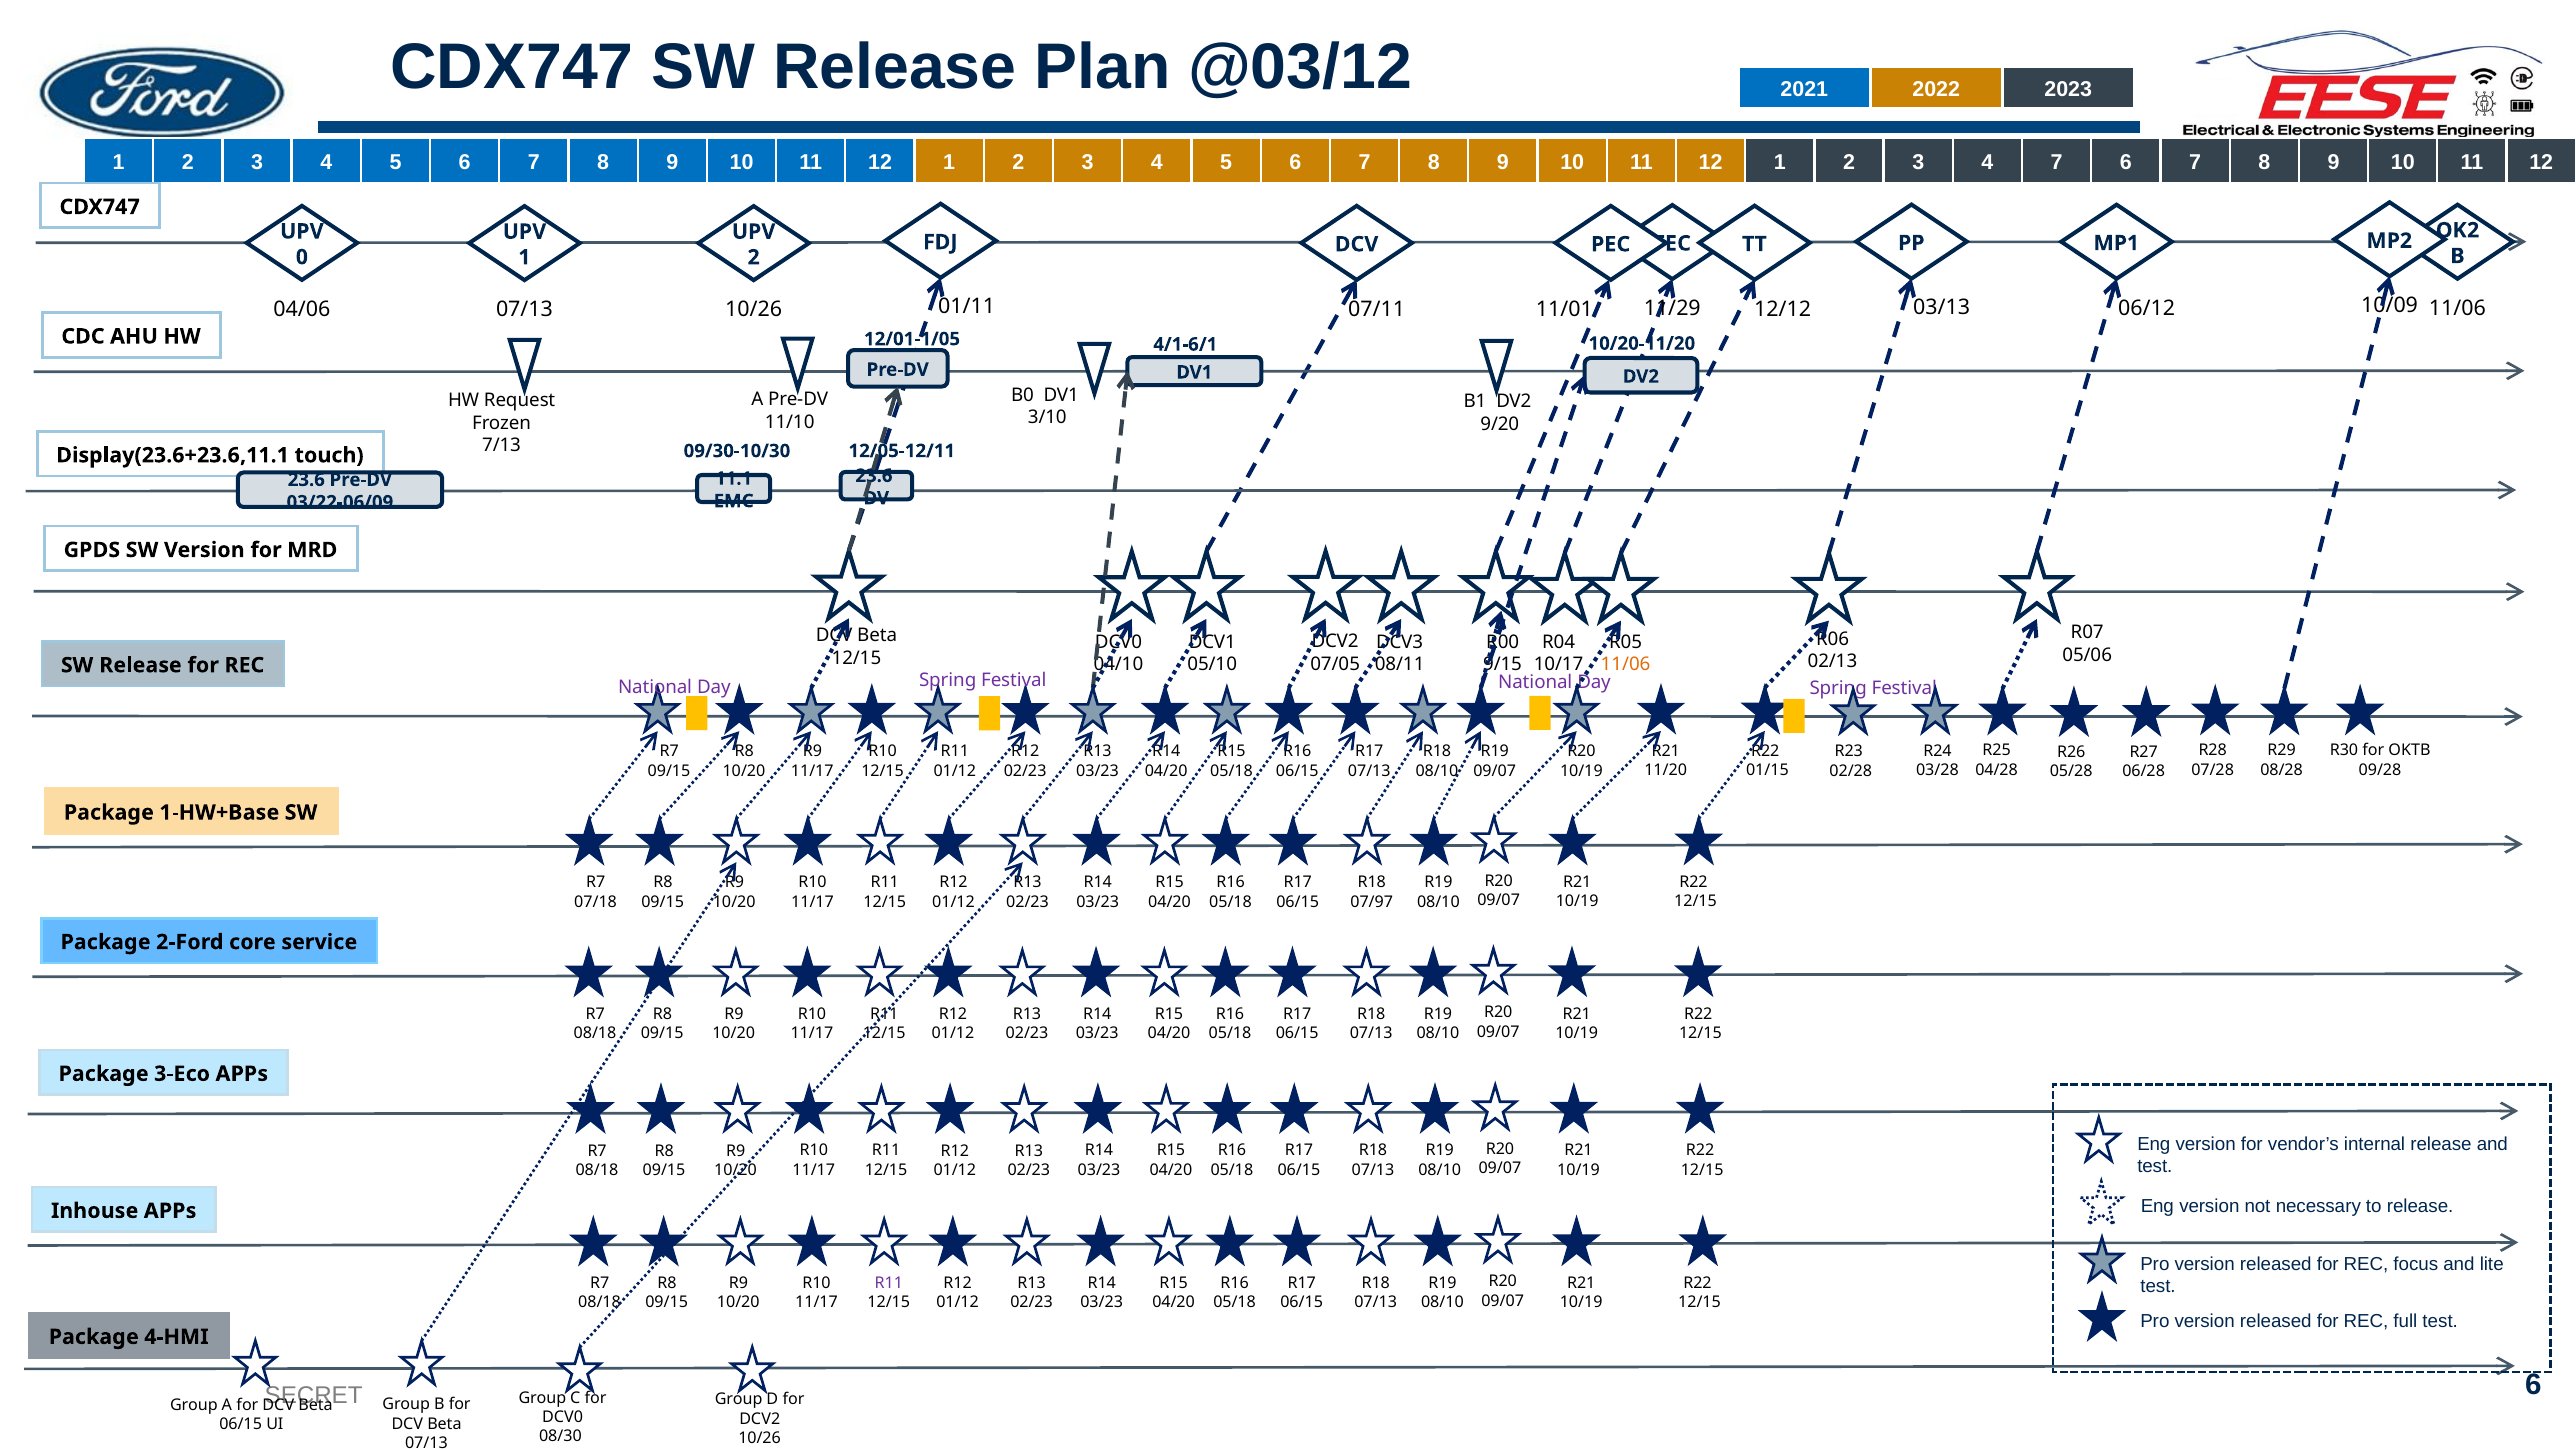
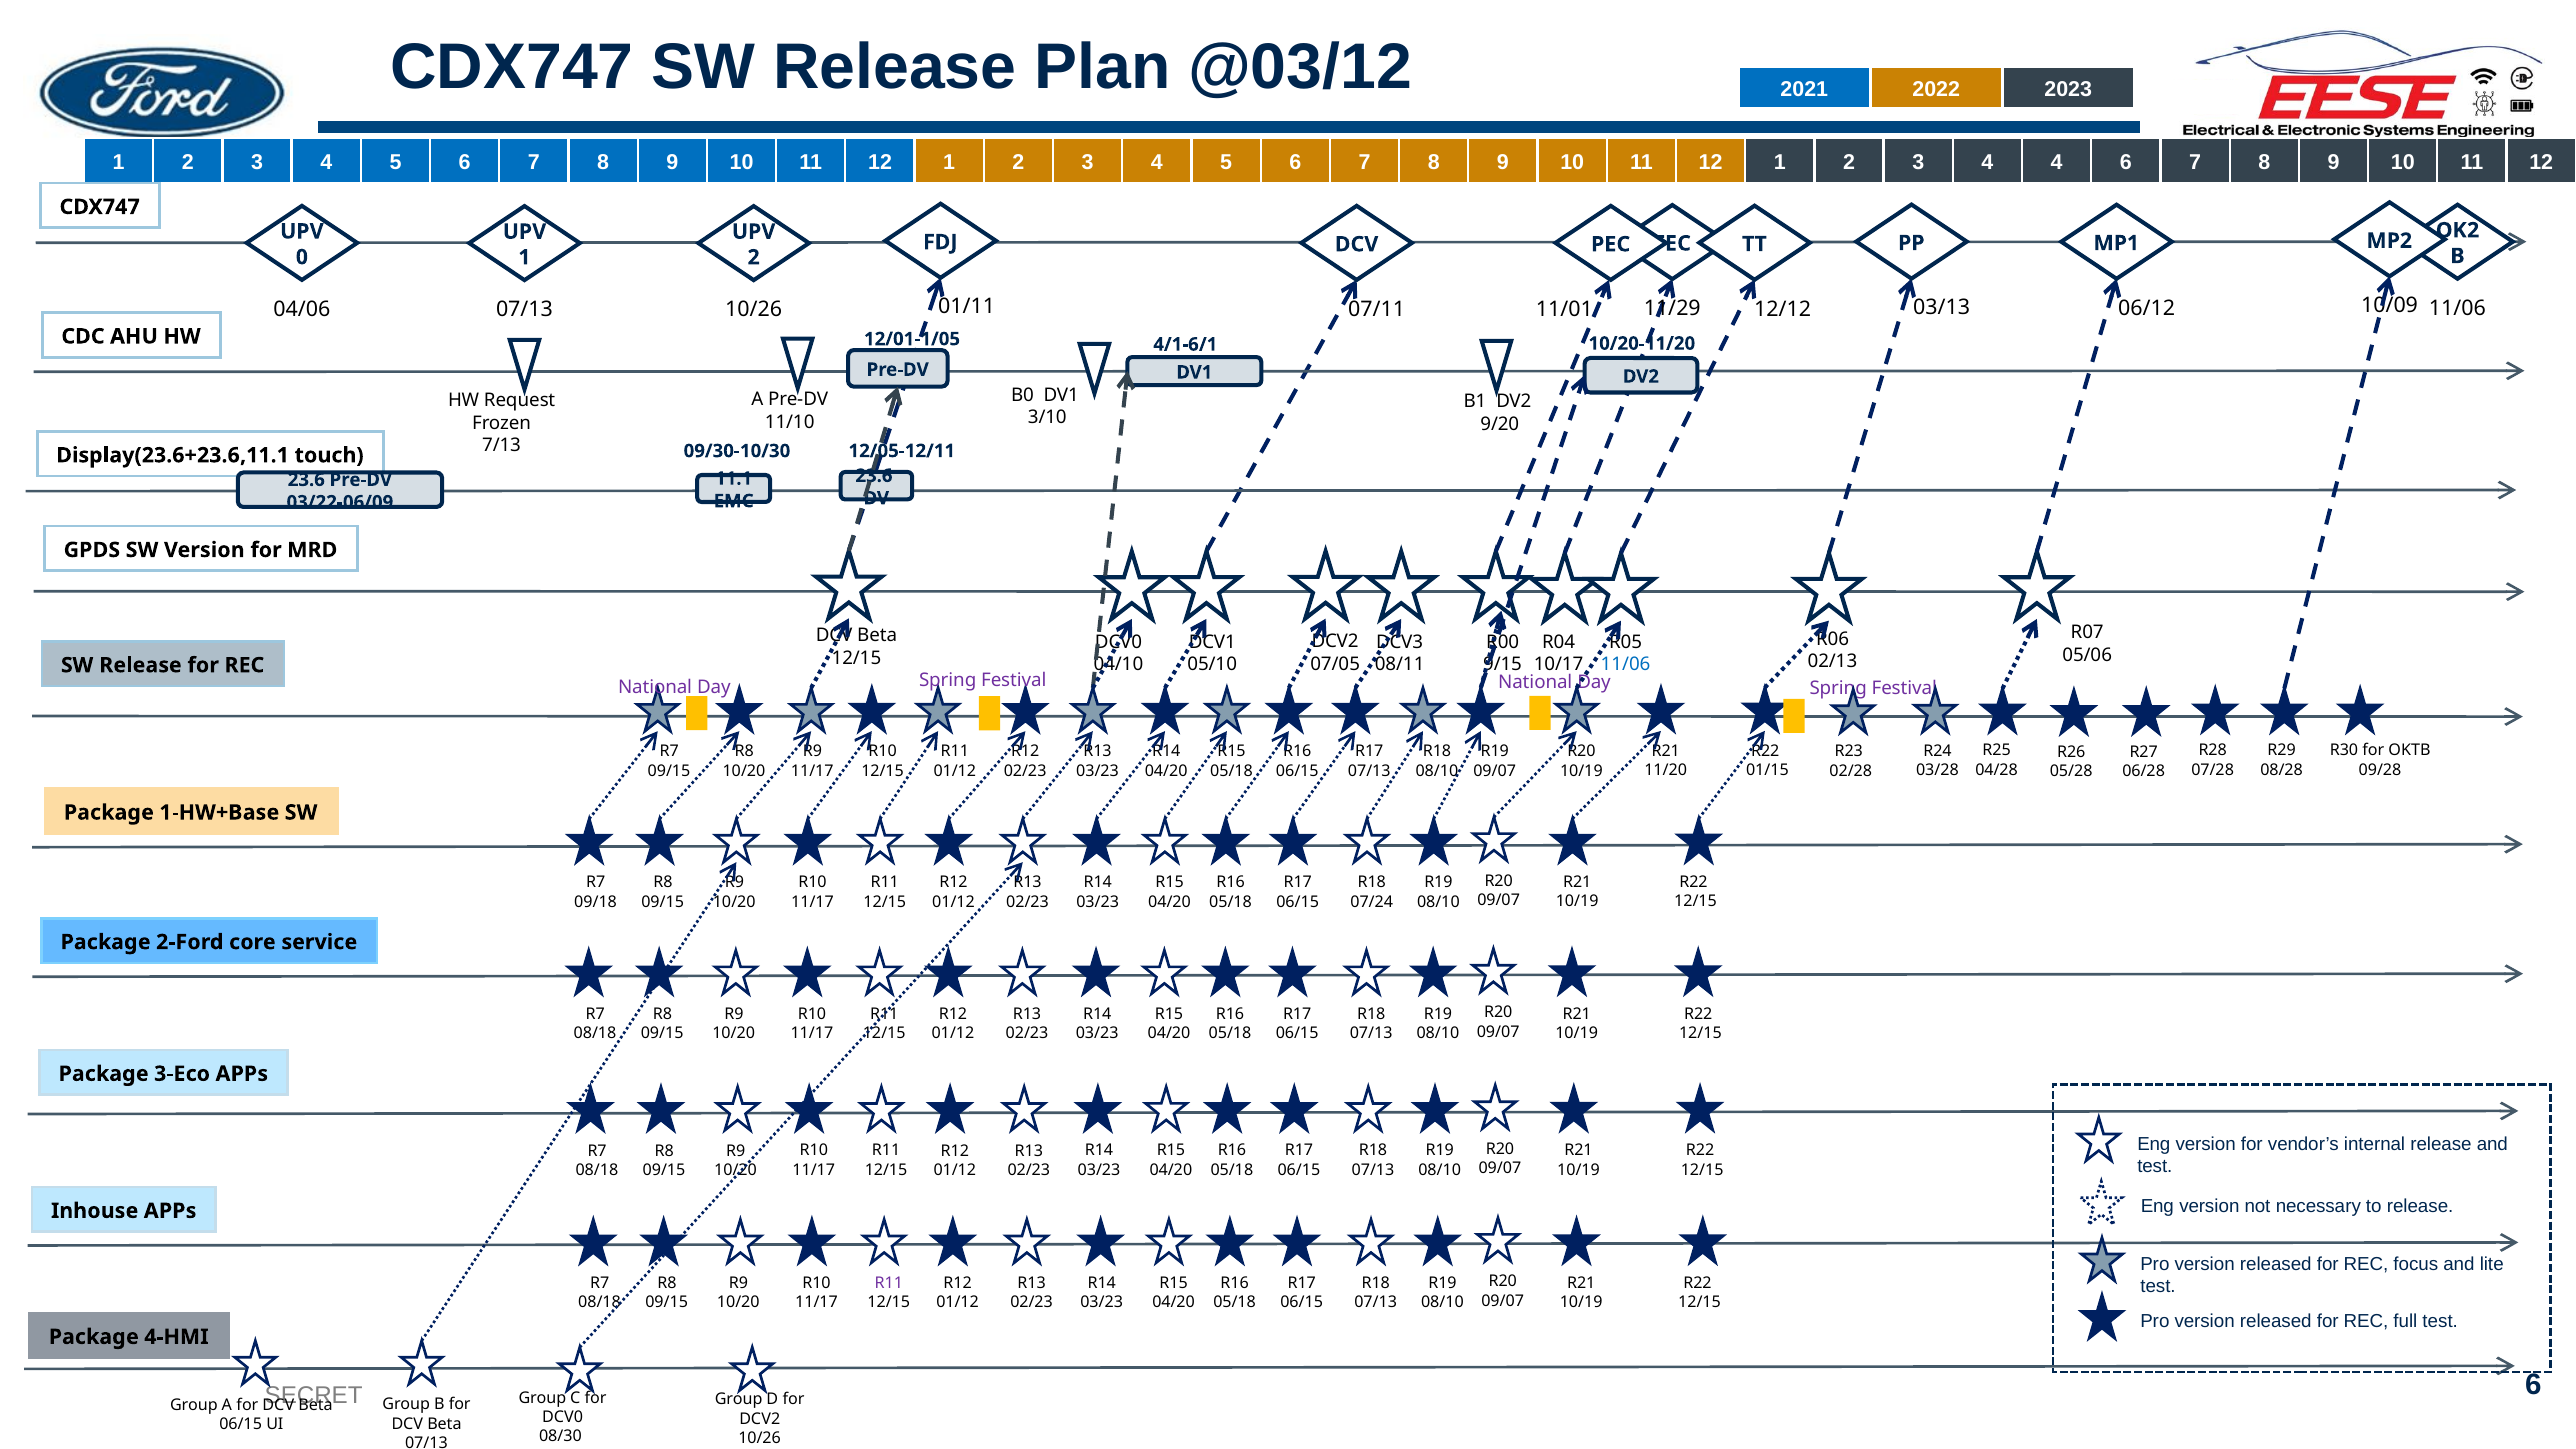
4 7: 7 -> 4 (2057, 162)
11/06 colour: orange -> blue (1626, 664)
07/18: 07/18 -> 09/18 (596, 902)
07/97: 07/97 -> 07/24 (1372, 902)
